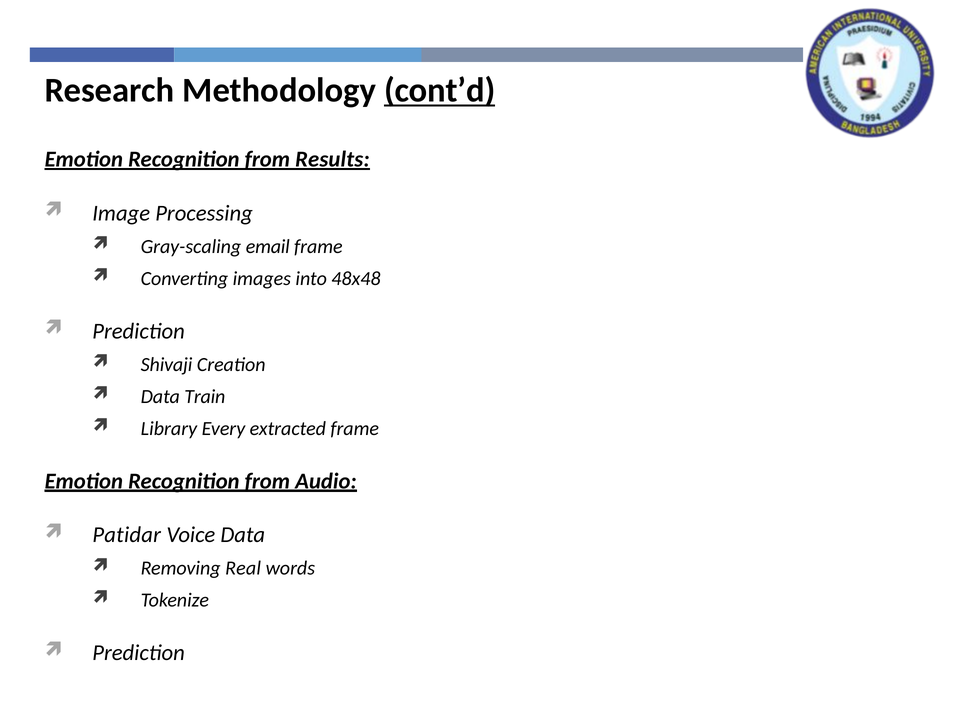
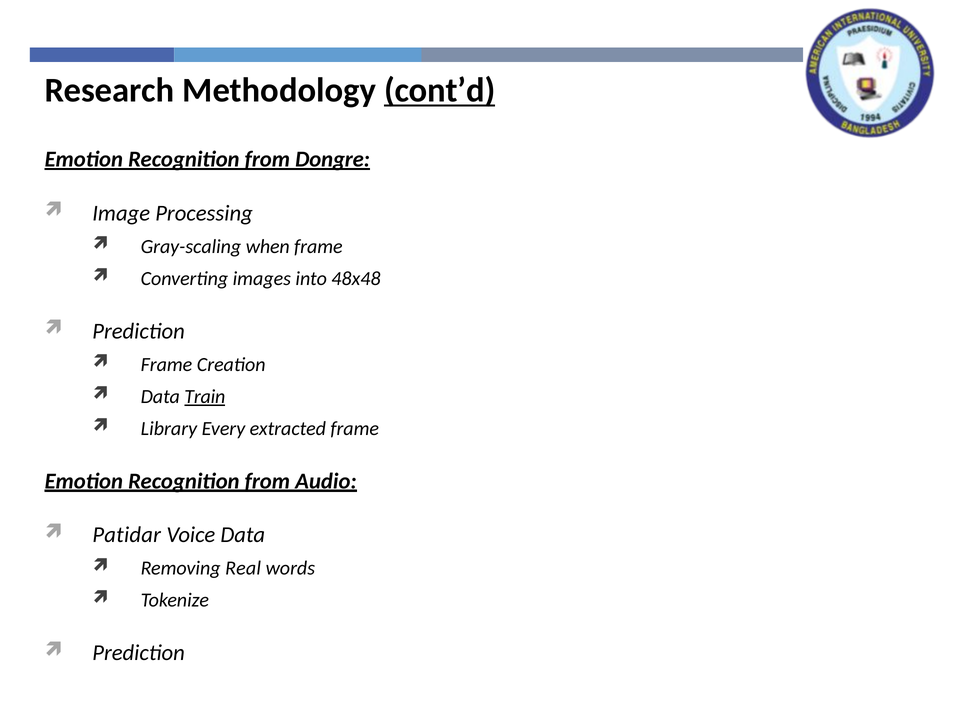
Results: Results -> Dongre (333, 159)
email: email -> when (268, 247)
Shivaji: Shivaji -> Frame (166, 365)
Train underline: none -> present (205, 397)
